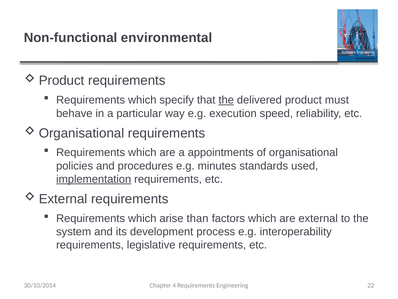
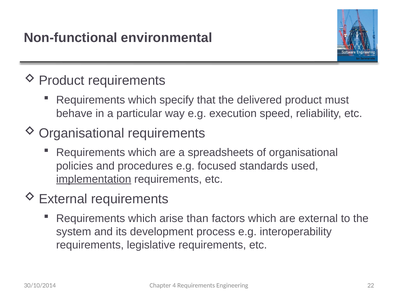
the underline: present -> none (226, 100)
appointments: appointments -> spreadsheets (221, 152)
minutes: minutes -> focused (217, 166)
